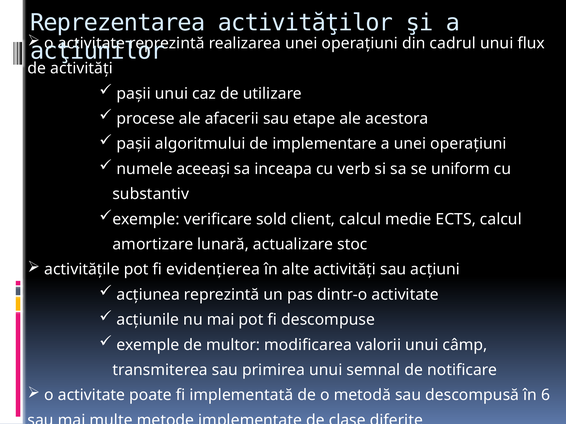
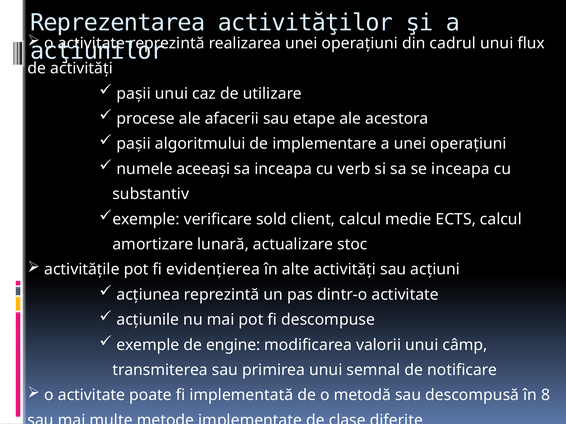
se uniform: uniform -> inceapa (460, 169)
multor: multor -> engine (233, 345)
6: 6 -> 8 (545, 396)
